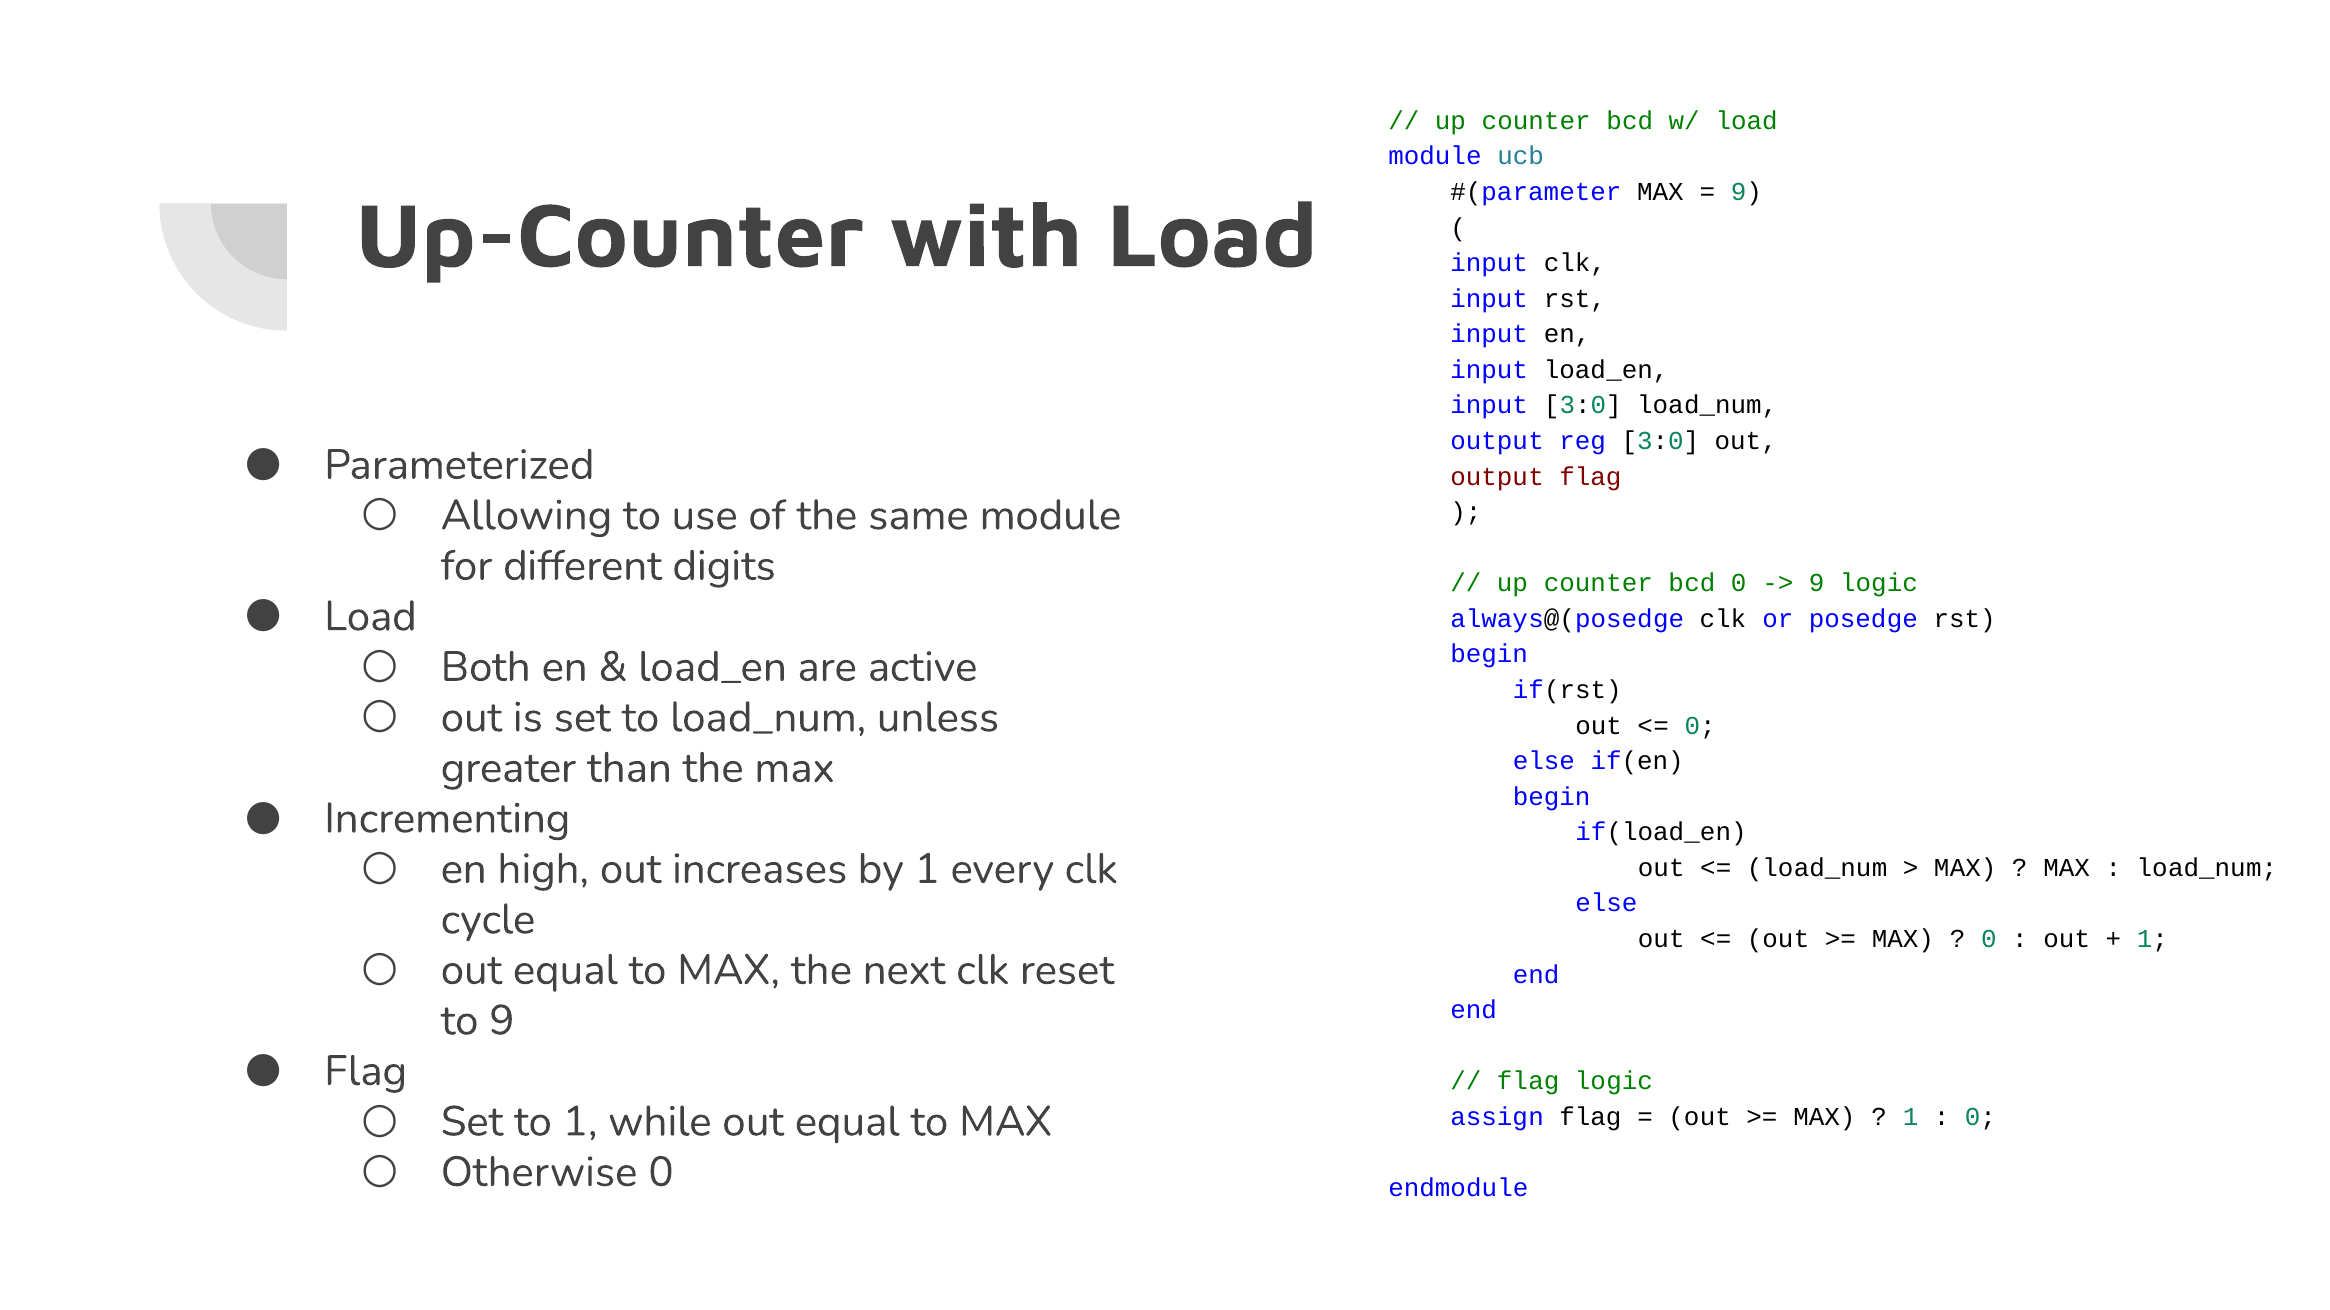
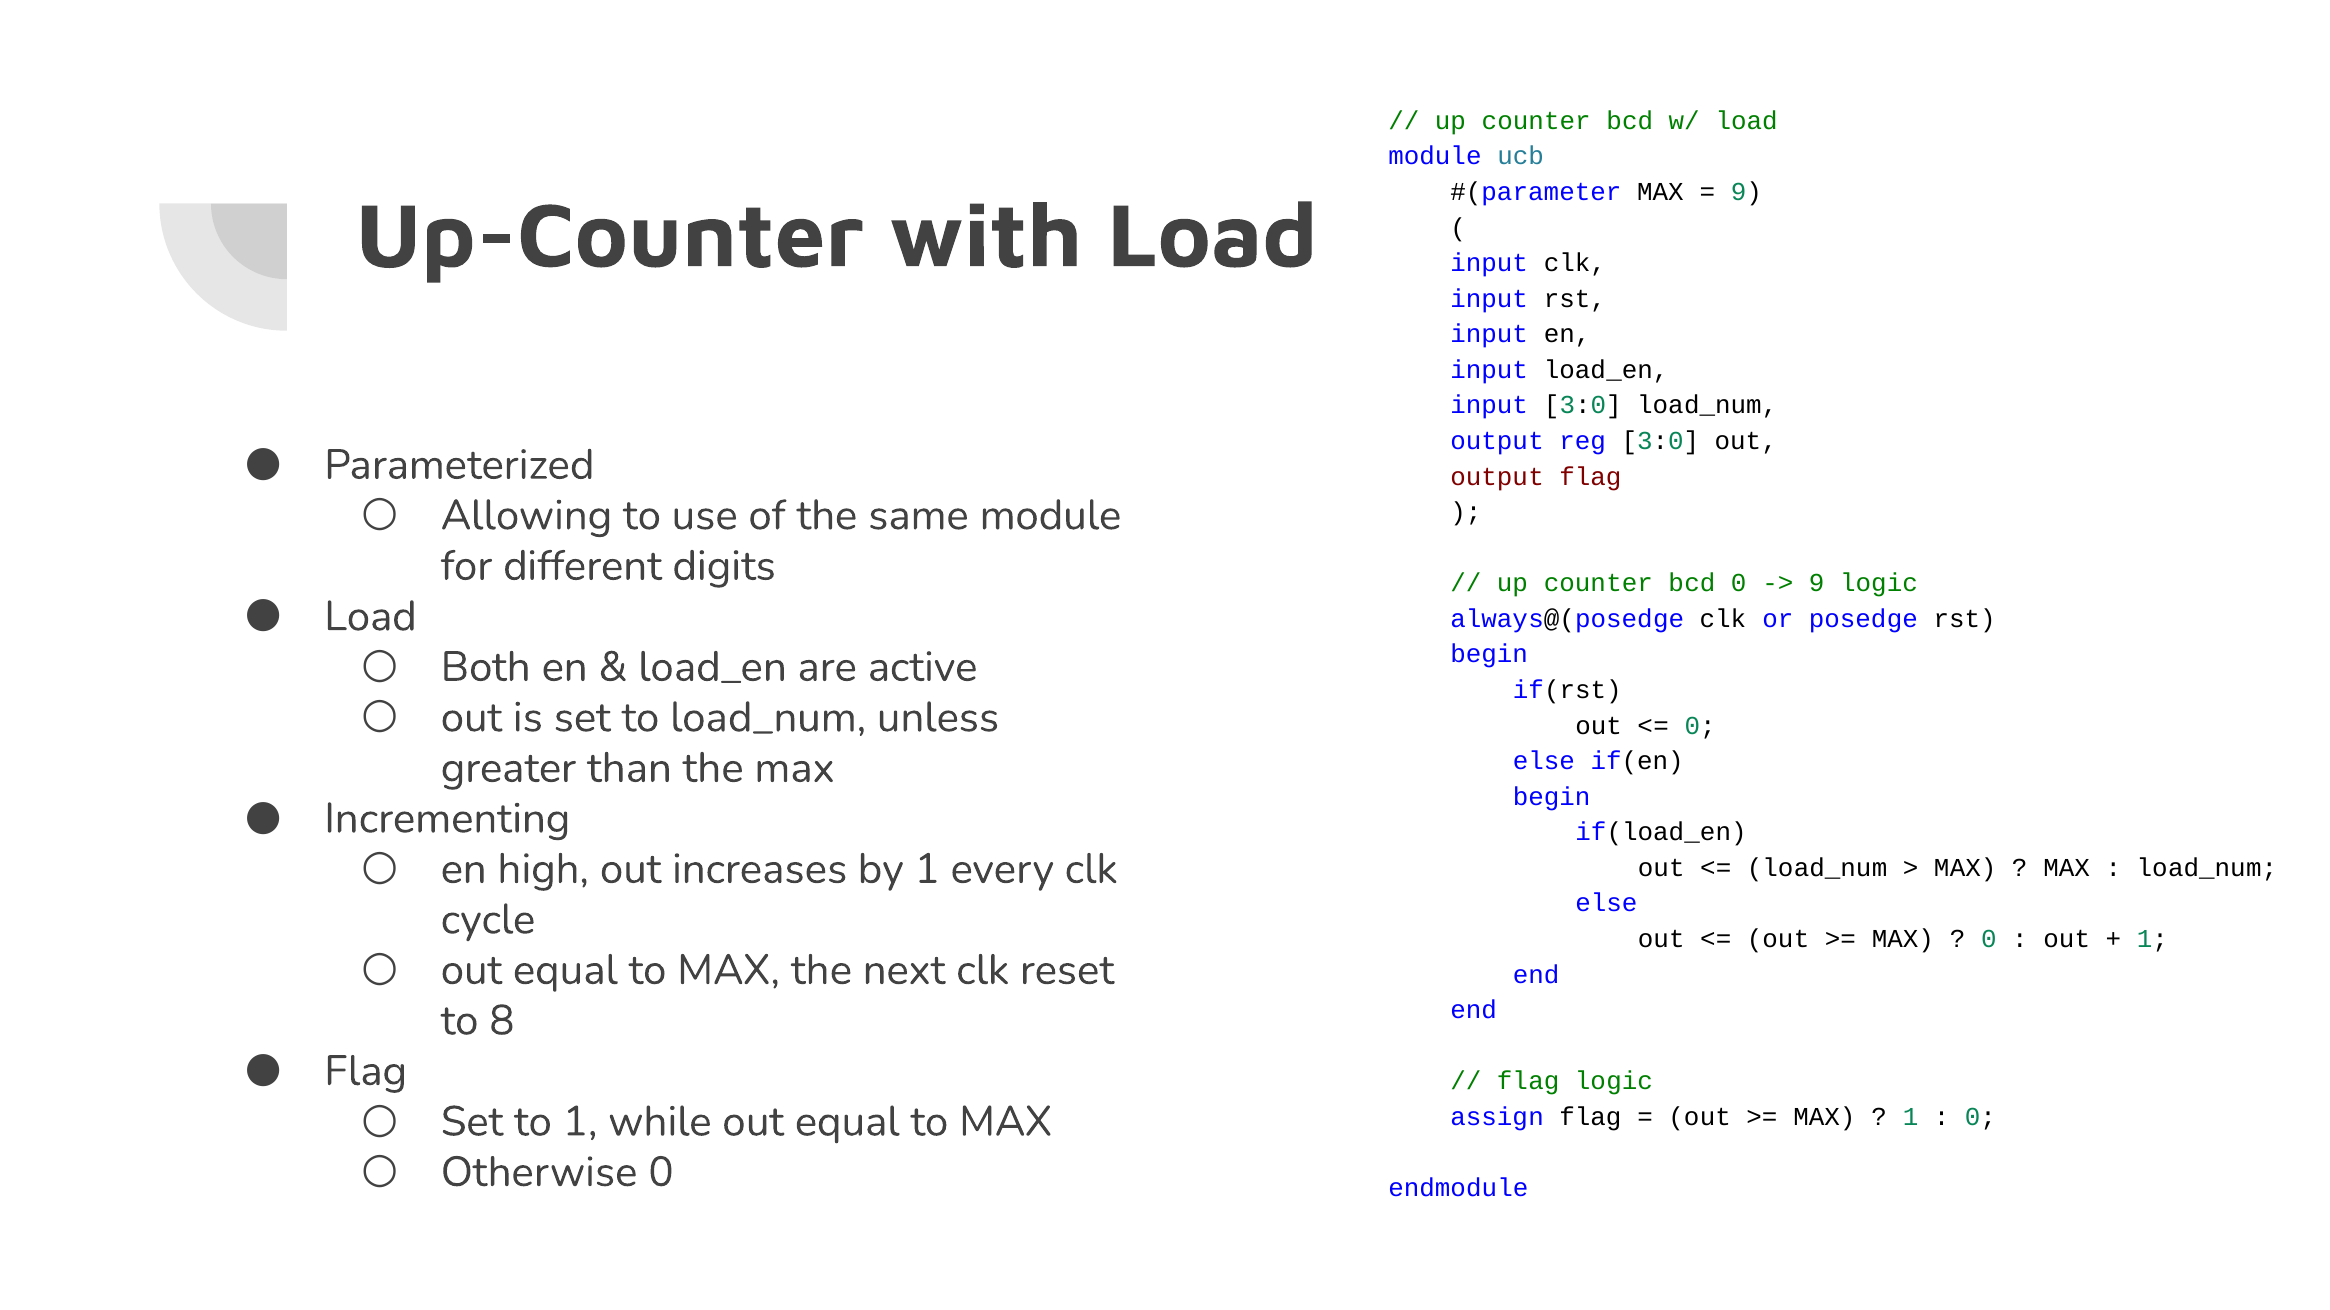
to 9: 9 -> 8 (502, 1021)
